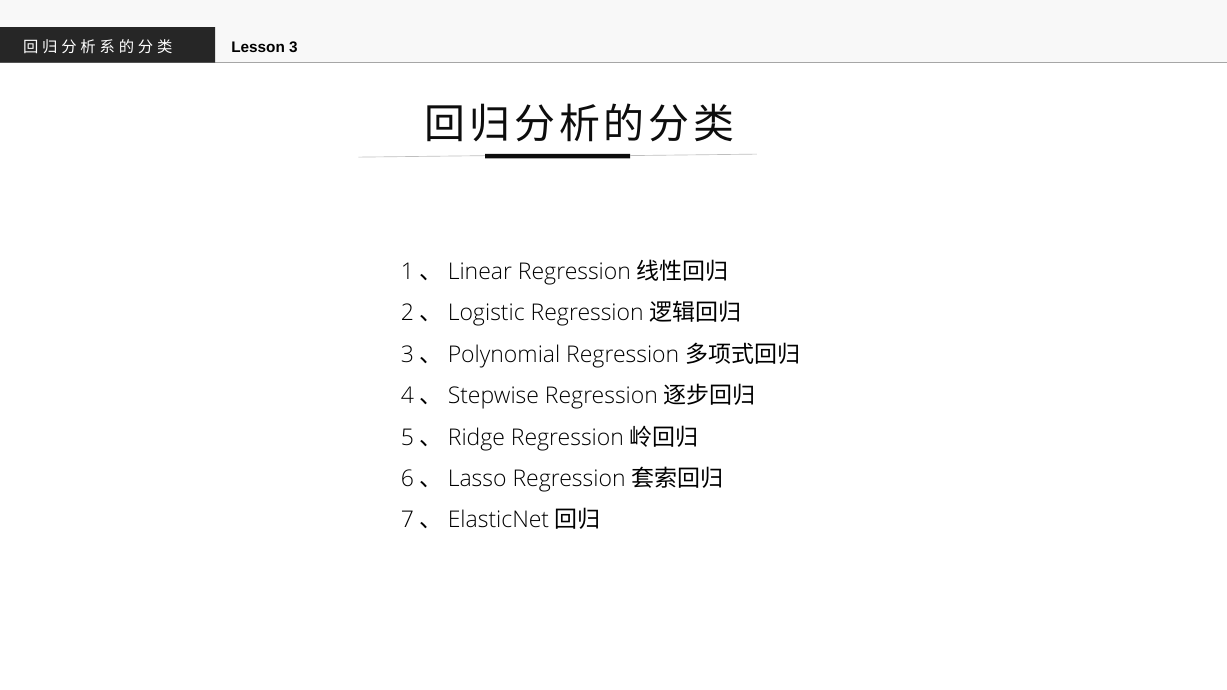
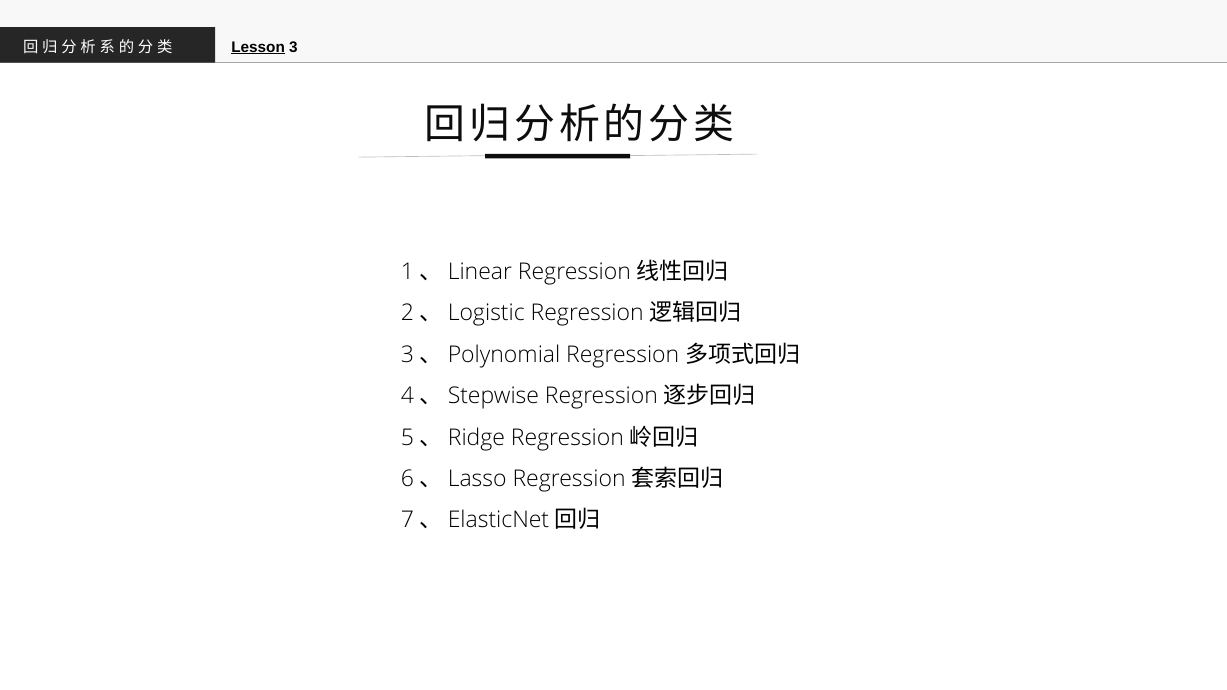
Lesson underline: none -> present (258, 47)
